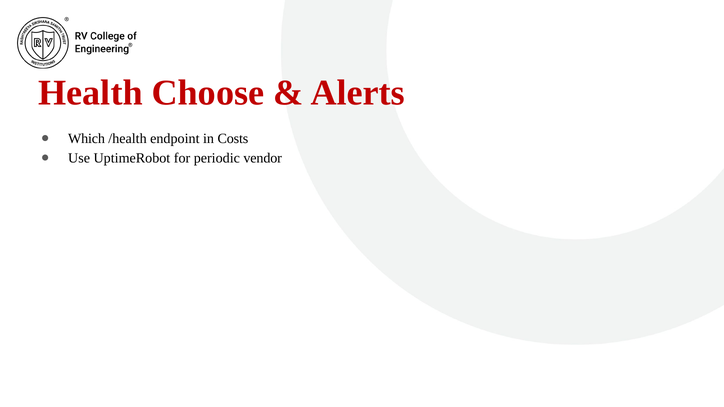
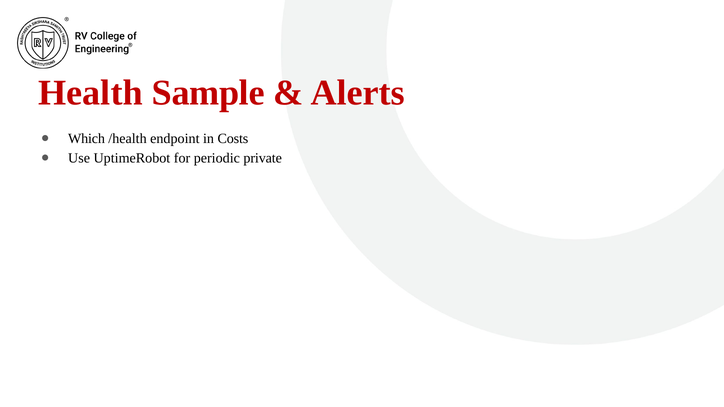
Choose: Choose -> Sample (208, 93)
vendor: vendor -> private (263, 158)
